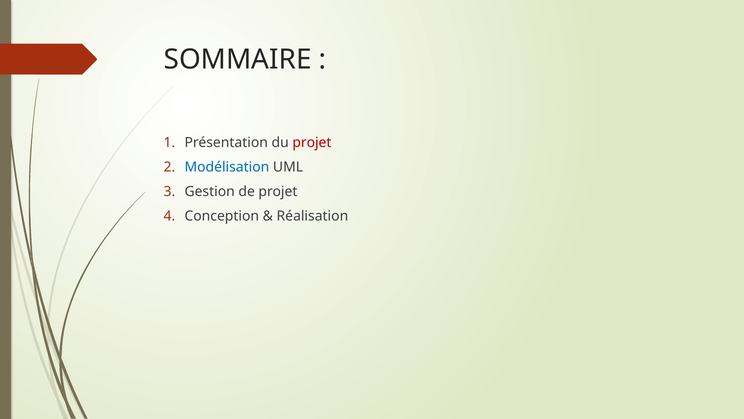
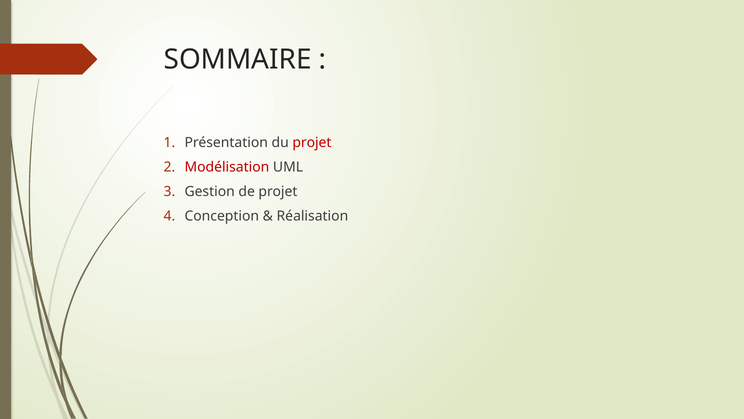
Modélisation colour: blue -> red (227, 167)
